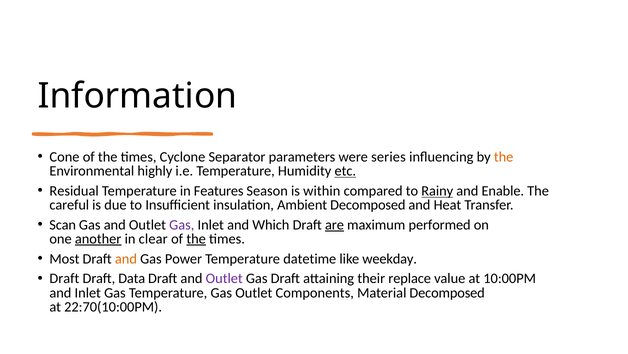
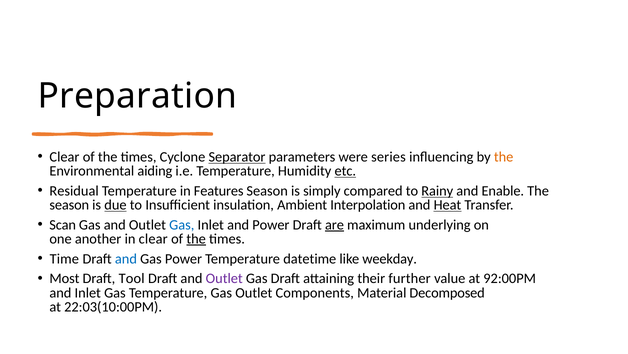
Information: Information -> Preparation (137, 96)
Cone: Cone -> Clear (64, 157)
Separator underline: none -> present (237, 157)
highly: highly -> aiding (155, 171)
within: within -> simply (322, 191)
careful: careful -> season (69, 205)
due underline: none -> present (115, 205)
Ambient Decomposed: Decomposed -> Interpolation (368, 205)
Heat underline: none -> present (447, 205)
Gas colour: purple -> blue (182, 224)
and Which: Which -> Power (271, 224)
performed: performed -> underlying (440, 224)
another underline: present -> none (98, 238)
Most: Most -> Time (64, 258)
and colour: orange -> blue (126, 258)
Draft: Draft -> Most (64, 278)
Data: Data -> Tool (132, 278)
replace: replace -> further (410, 278)
10:00PM: 10:00PM -> 92:00PM (510, 278)
22:70(10:00PM: 22:70(10:00PM -> 22:03(10:00PM (113, 306)
